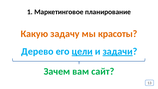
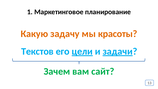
Дерево: Дерево -> Текстов (37, 51)
